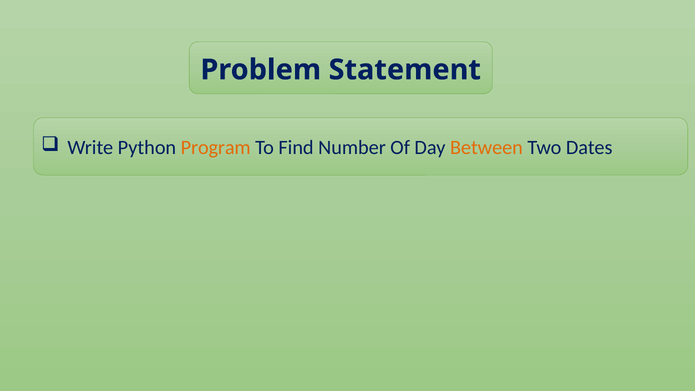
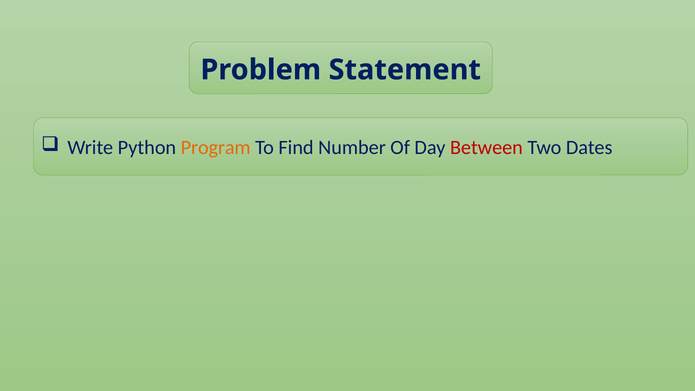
Between colour: orange -> red (486, 148)
